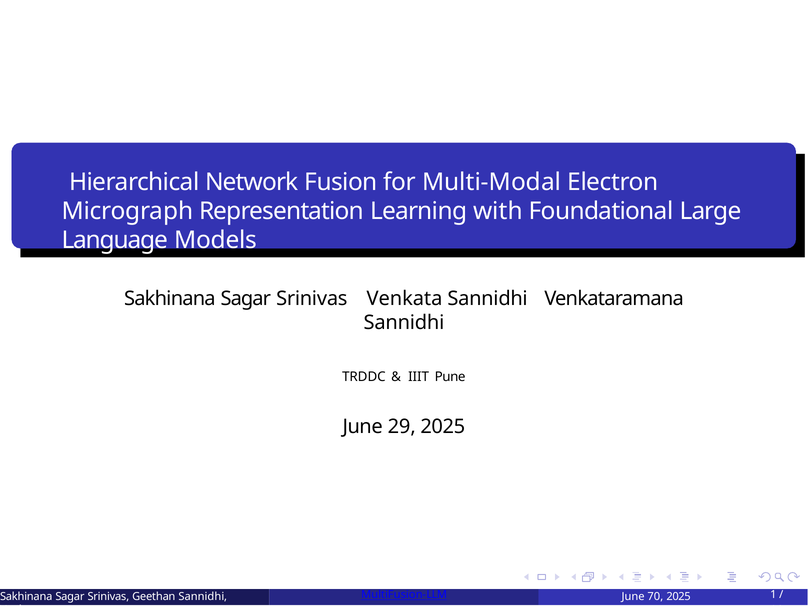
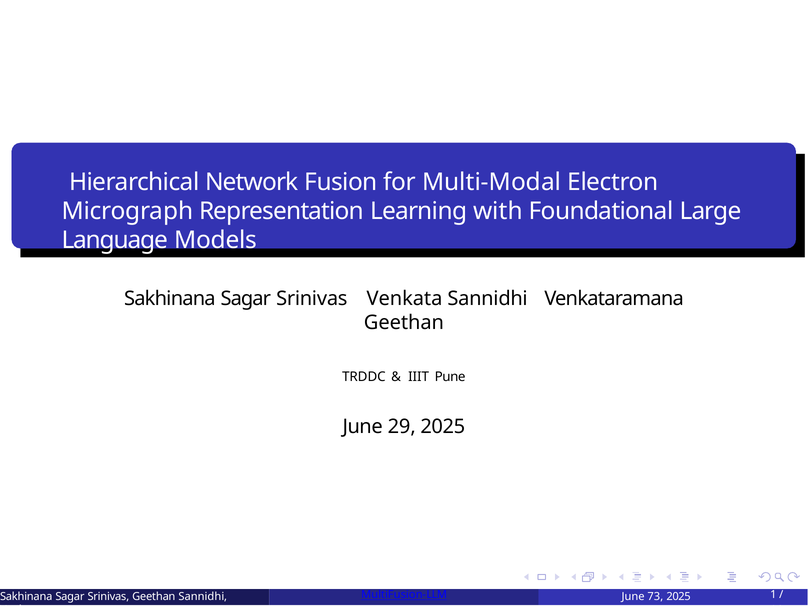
Sannidhi: Sannidhi -> Geethan (404, 323)
70: 70 -> 73 (655, 597)
